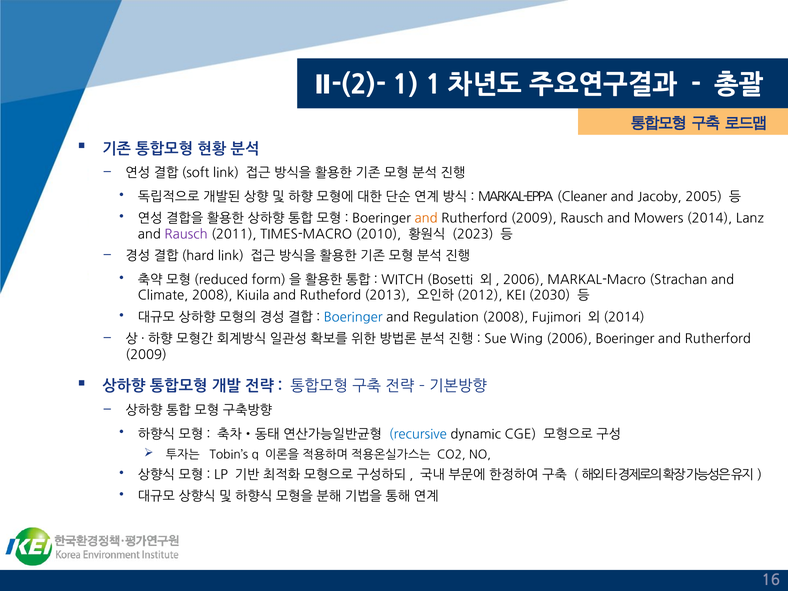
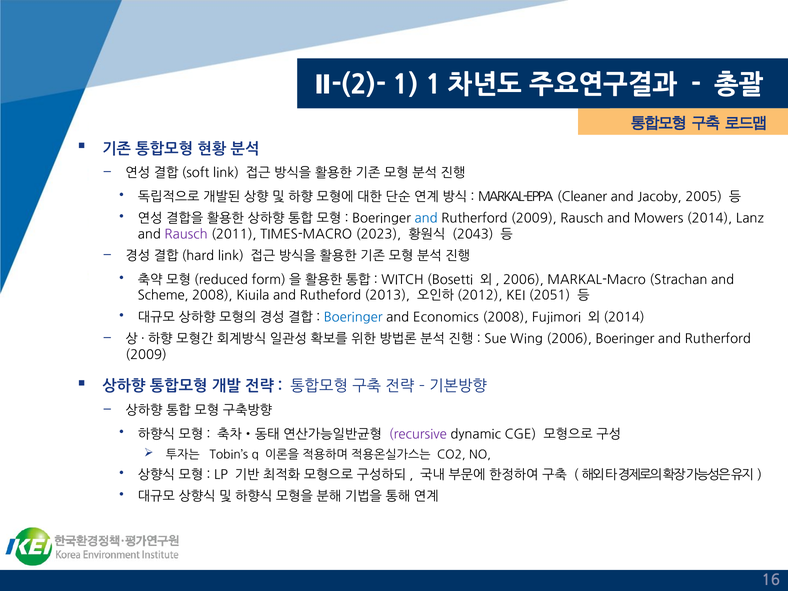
and colour: orange -> blue (426, 219)
2010: 2010 -> 2023 (379, 234)
2023: 2023 -> 2043 (473, 234)
Climate: Climate -> Scheme (163, 296)
2030: 2030 -> 2051 (550, 296)
Regulation: Regulation -> Economics (446, 317)
recursive colour: blue -> purple (418, 434)
